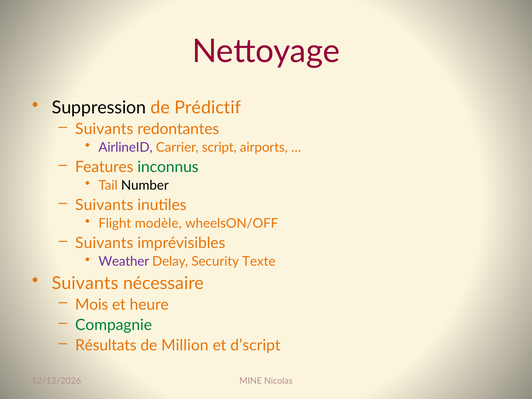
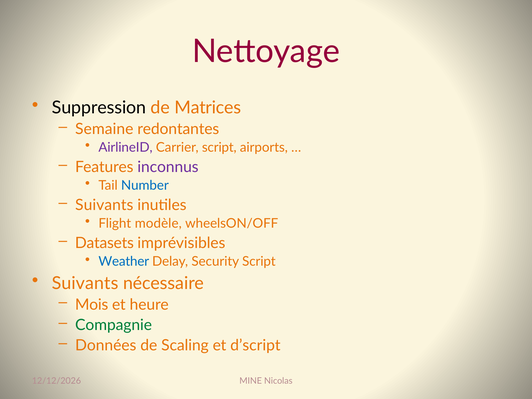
Prédictif: Prédictif -> Matrices (208, 108)
Suivants: Suivants -> Semaine (104, 129)
inconnus colour: green -> purple (168, 167)
Number colour: black -> blue (145, 186)
Suivants: Suivants -> Datasets (104, 243)
Weather colour: purple -> blue (124, 262)
Security Texte: Texte -> Script (259, 262)
Résultats: Résultats -> Données (106, 346)
Million: Million -> Scaling (185, 346)
